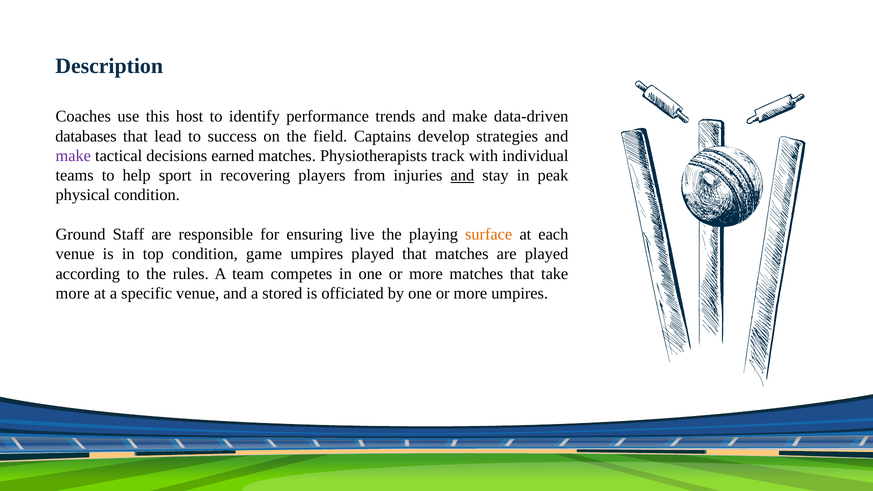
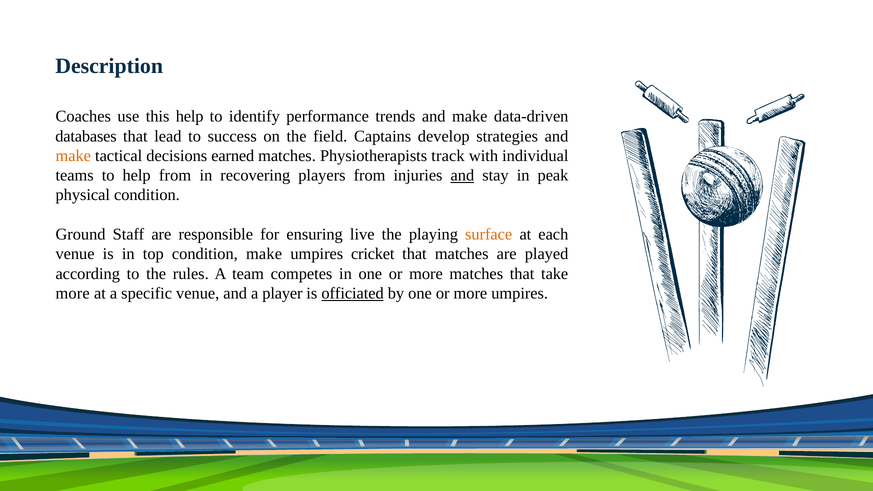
this host: host -> help (190, 117)
make colour: purple -> orange (73, 156)
help sport: sport -> from (175, 175)
condition game: game -> make (264, 254)
umpires played: played -> cricket (373, 254)
stored: stored -> player (282, 293)
officiated underline: none -> present (353, 293)
